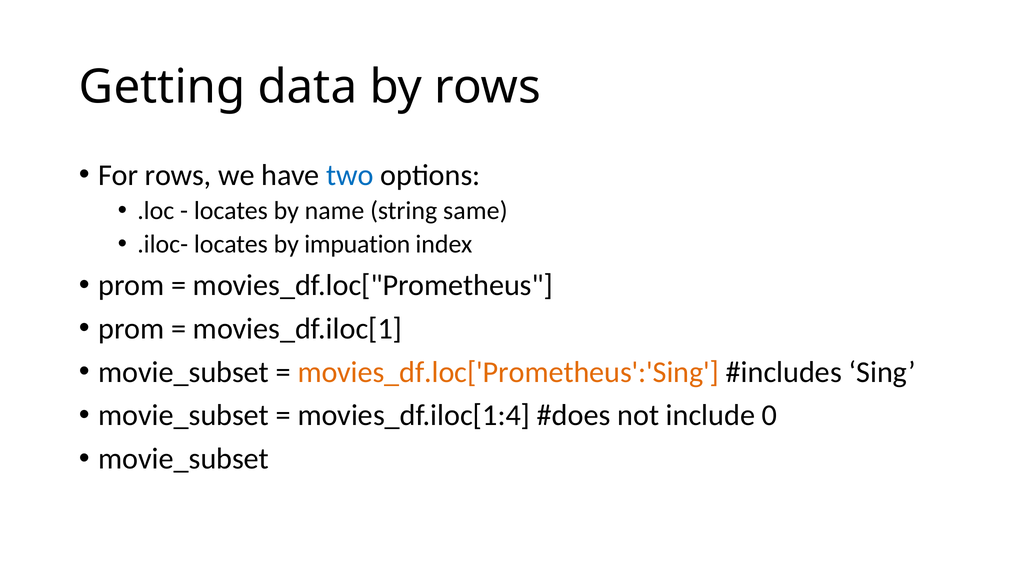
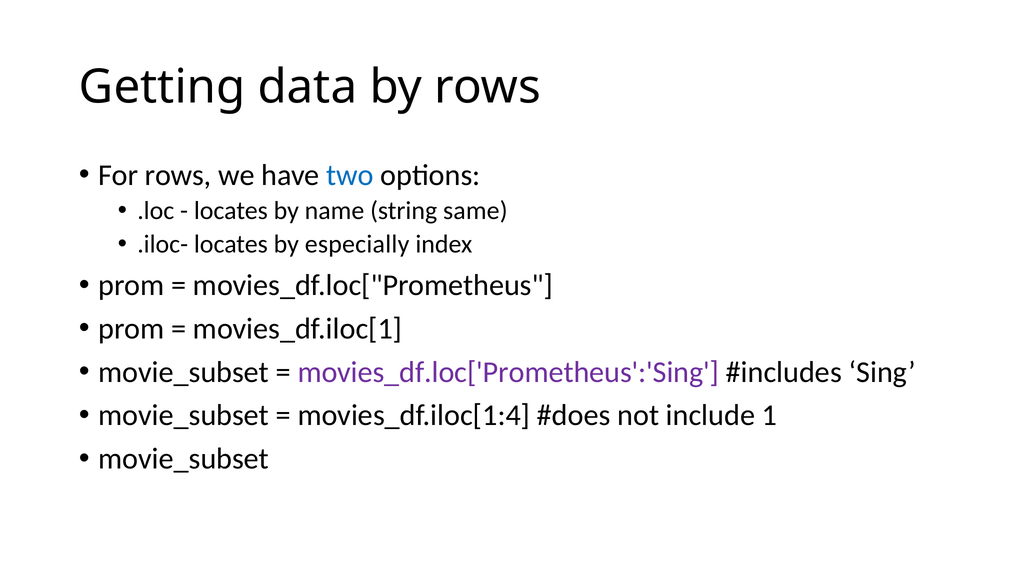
impuation: impuation -> especially (357, 244)
movies_df.loc['Prometheus':'Sing colour: orange -> purple (508, 372)
0: 0 -> 1 (770, 415)
